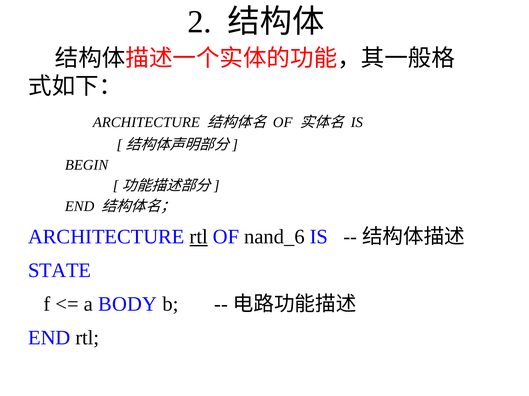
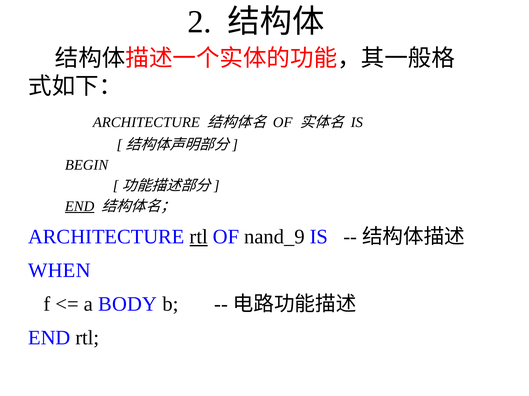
END underline: none -> present (80, 207)
nand_6: nand_6 -> nand_9 (274, 237)
STATE: STATE -> WHEN (59, 271)
